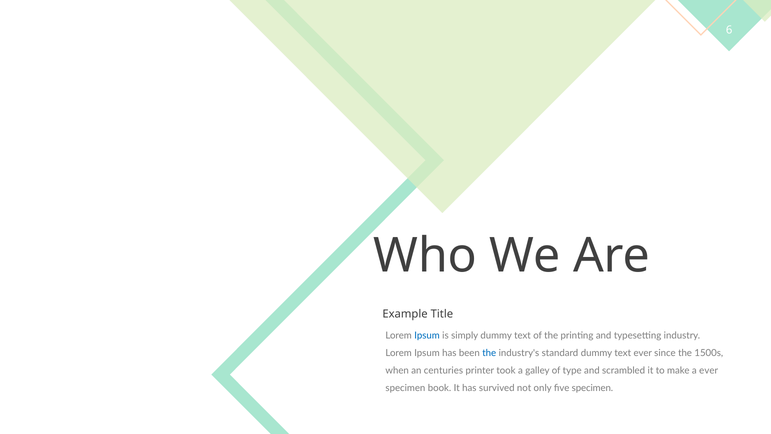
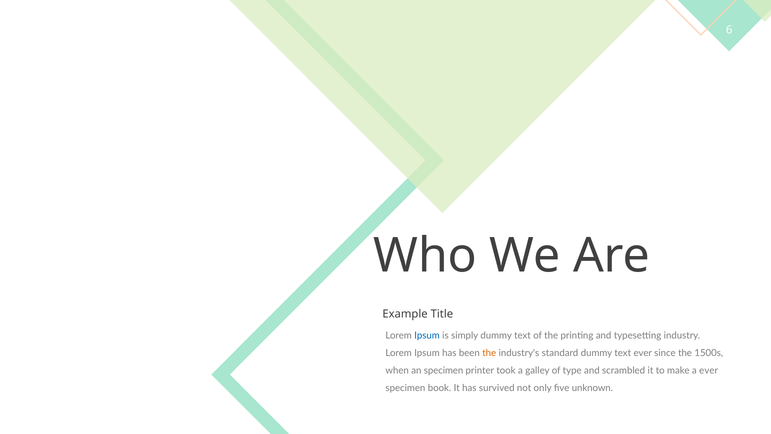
the colour: blue -> orange (489, 353)
an centuries: centuries -> specimen (444, 370)
five specimen: specimen -> unknown (592, 388)
